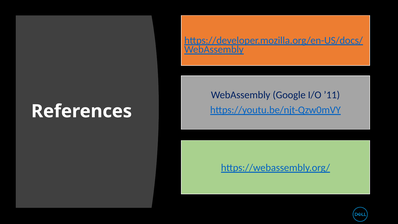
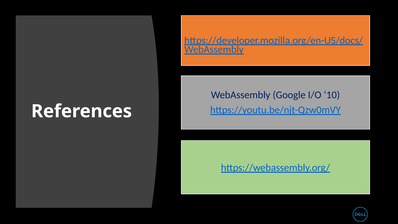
’11: ’11 -> ’10 (332, 95)
